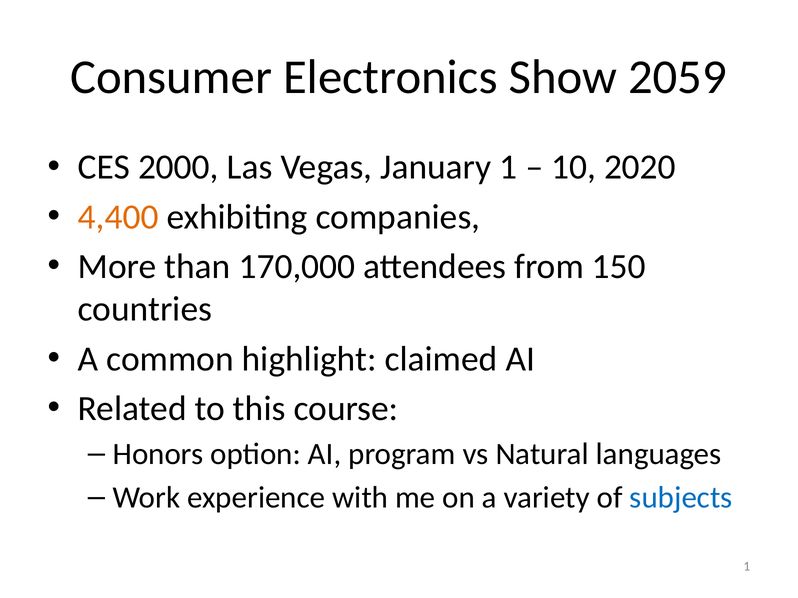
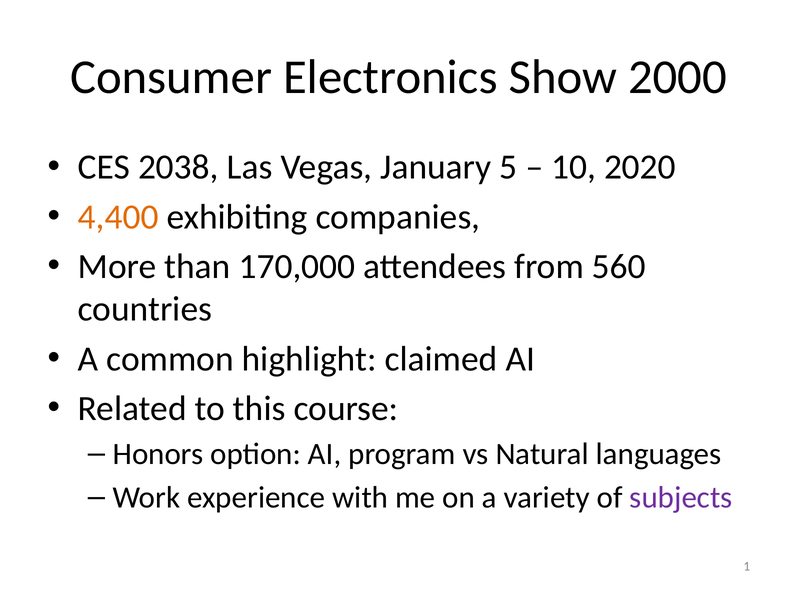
2059: 2059 -> 2000 (677, 77)
2000: 2000 -> 2038 (178, 167)
January 1: 1 -> 5 (508, 167)
150: 150 -> 560 (619, 267)
subjects colour: blue -> purple (681, 498)
